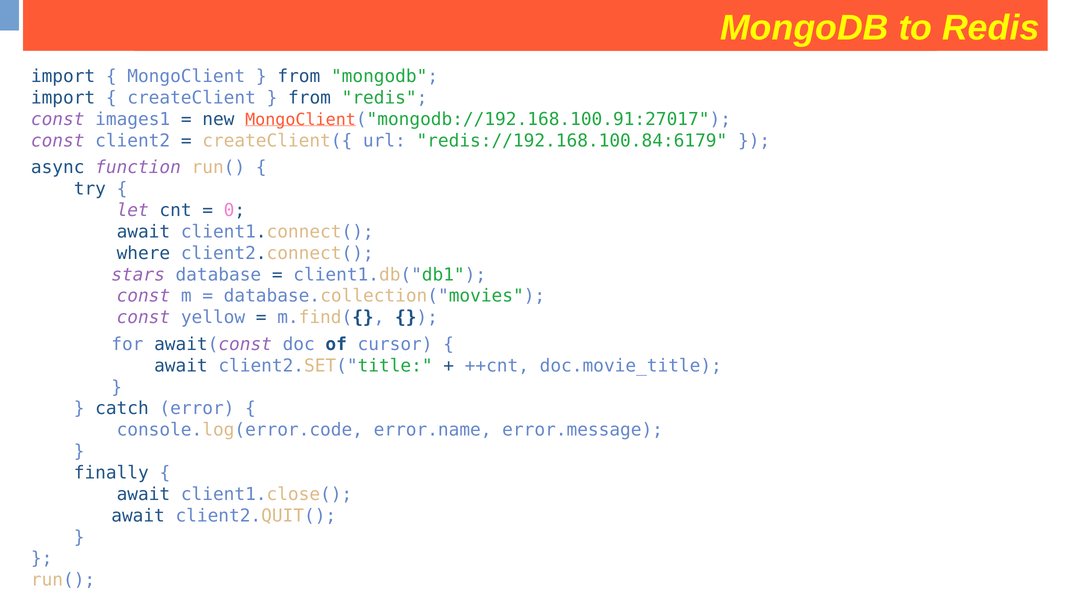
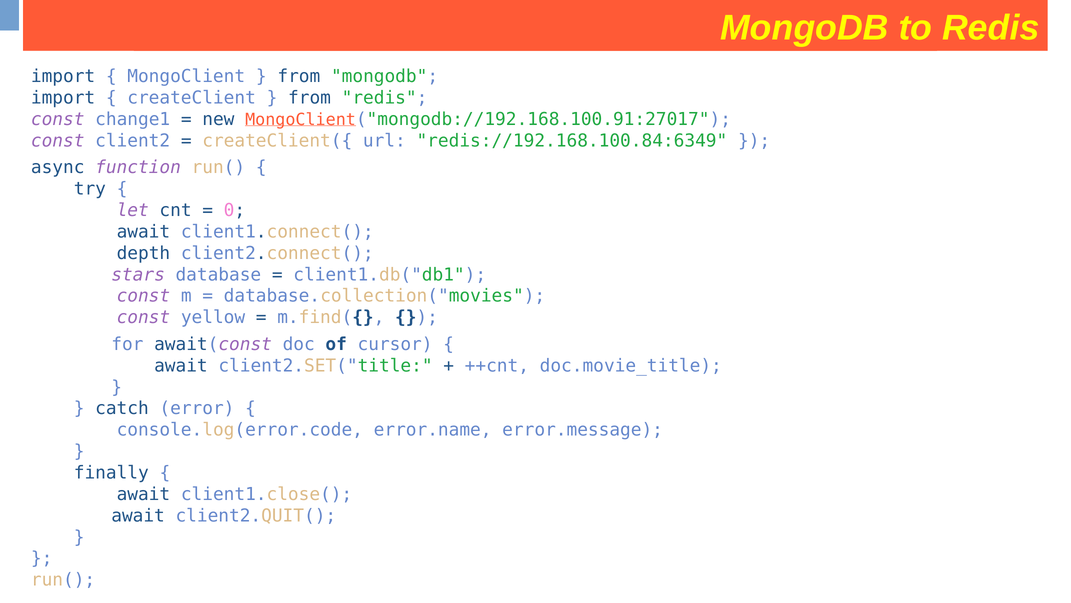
images1: images1 -> change1 (133, 119)
redis://192.168.100.84:6179: redis://192.168.100.84:6179 -> redis://192.168.100.84:6349 (572, 141)
where: where -> depth (143, 253)
